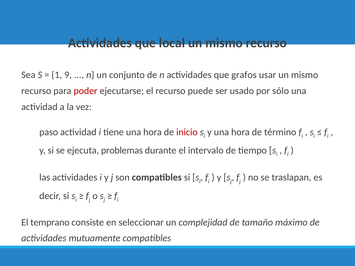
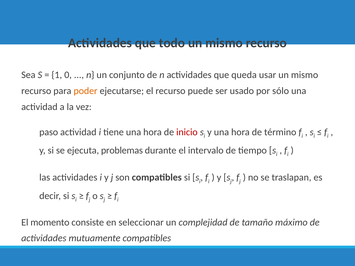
local: local -> todo (172, 43)
9: 9 -> 0 (68, 75)
grafos: grafos -> queda (244, 75)
poder colour: red -> orange (86, 91)
temprano: temprano -> momento (50, 222)
